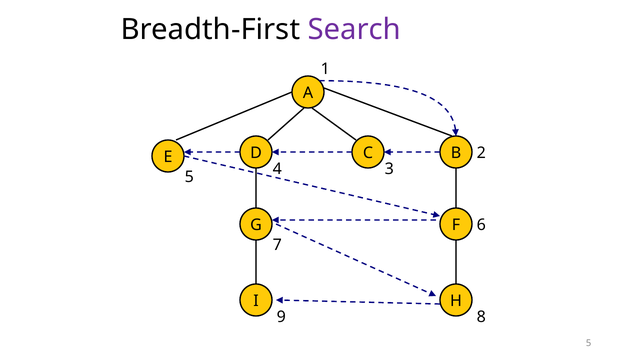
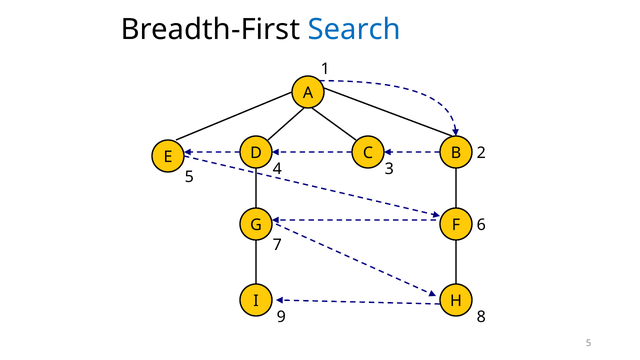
Search colour: purple -> blue (354, 30)
